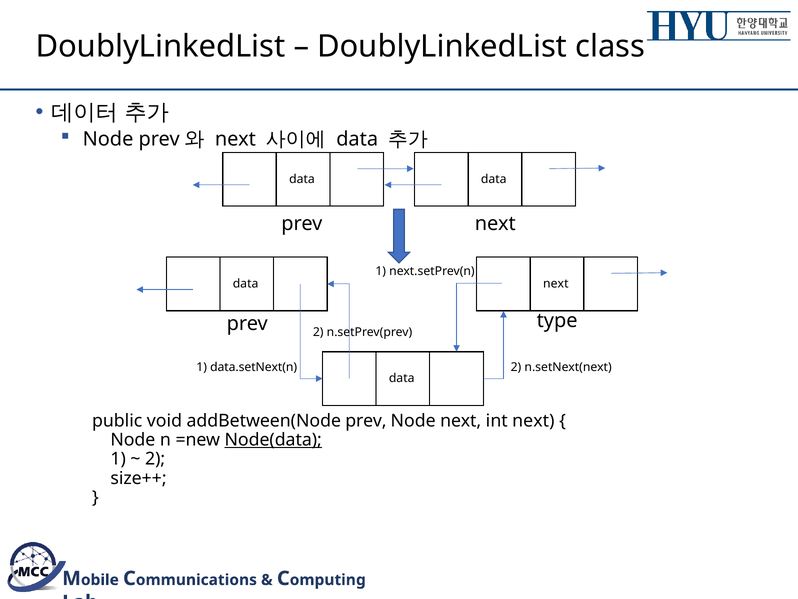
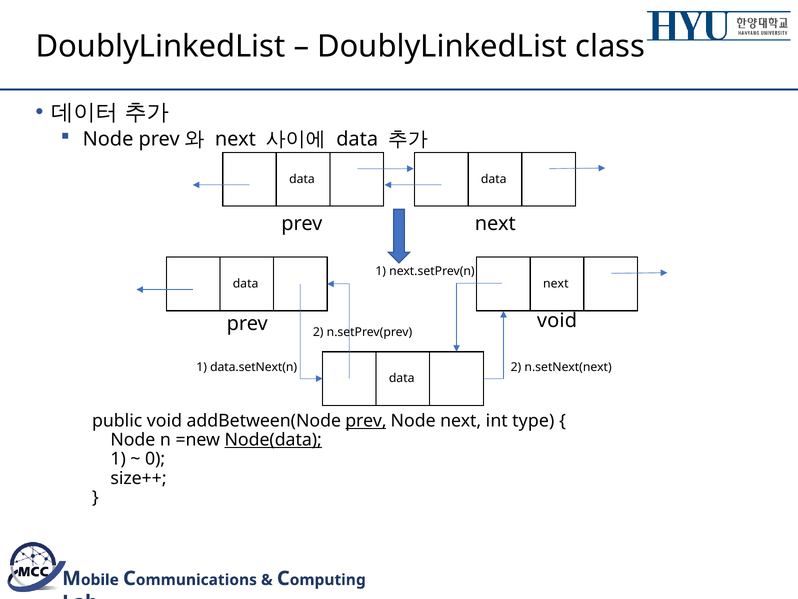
prev type: type -> void (557, 320)
prev underline: none -> present (366, 420)
int next: next -> type (533, 420)
2: 2 -> 0 (155, 459)
